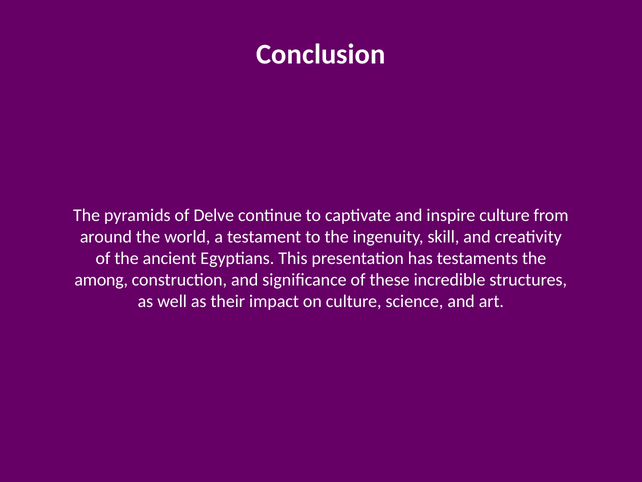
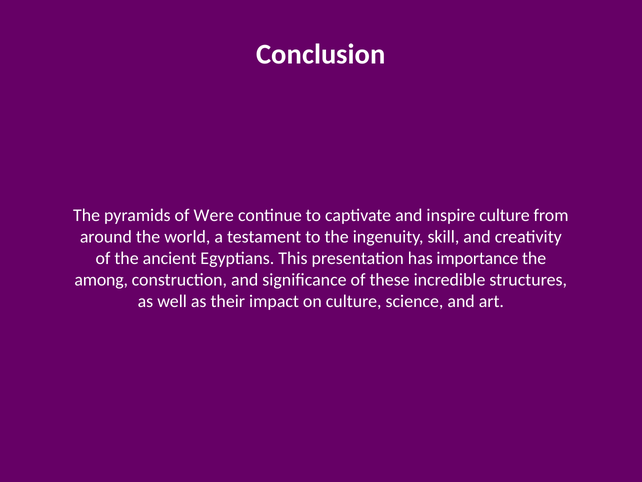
Delve: Delve -> Were (214, 215)
testaments: testaments -> importance (477, 258)
